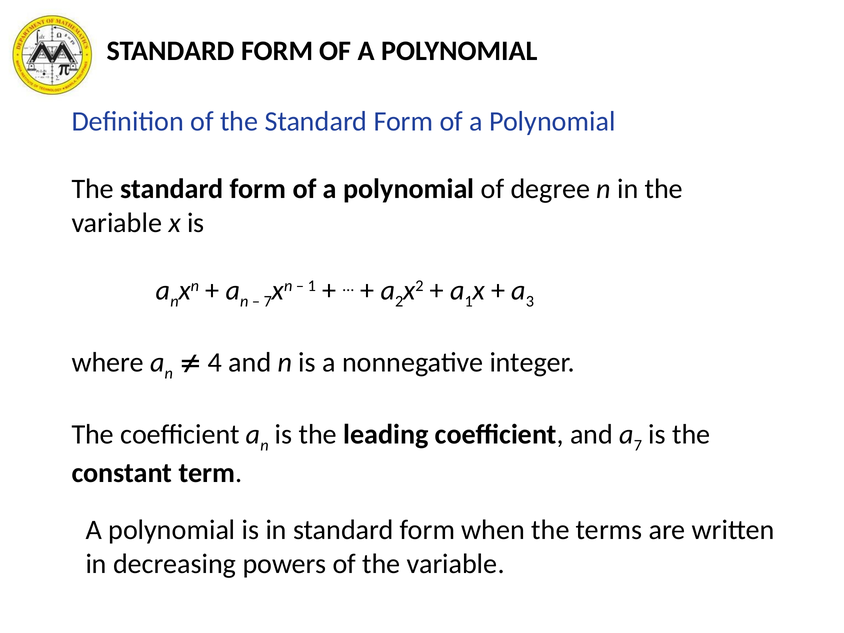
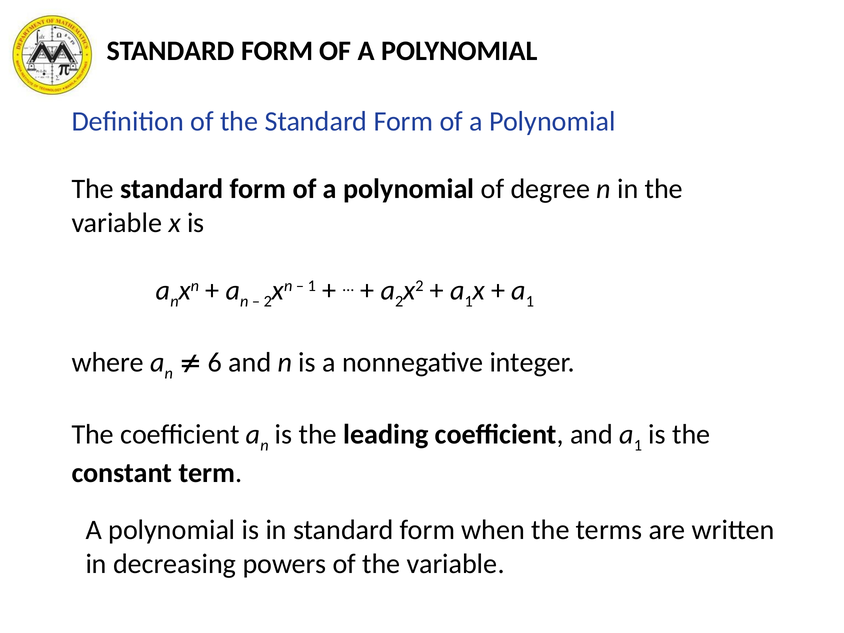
7: 7 -> 2 (268, 301)
3: 3 -> 1 (530, 301)
4: 4 -> 6 (215, 362)
and a 7: 7 -> 1 (638, 446)
